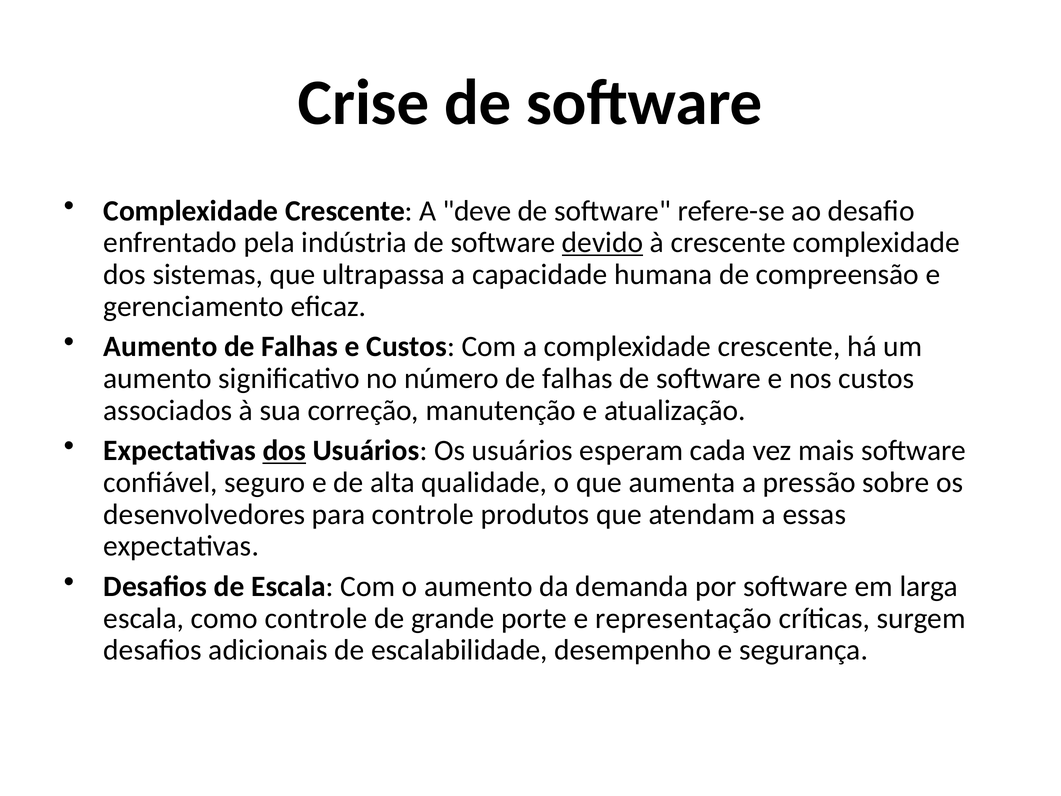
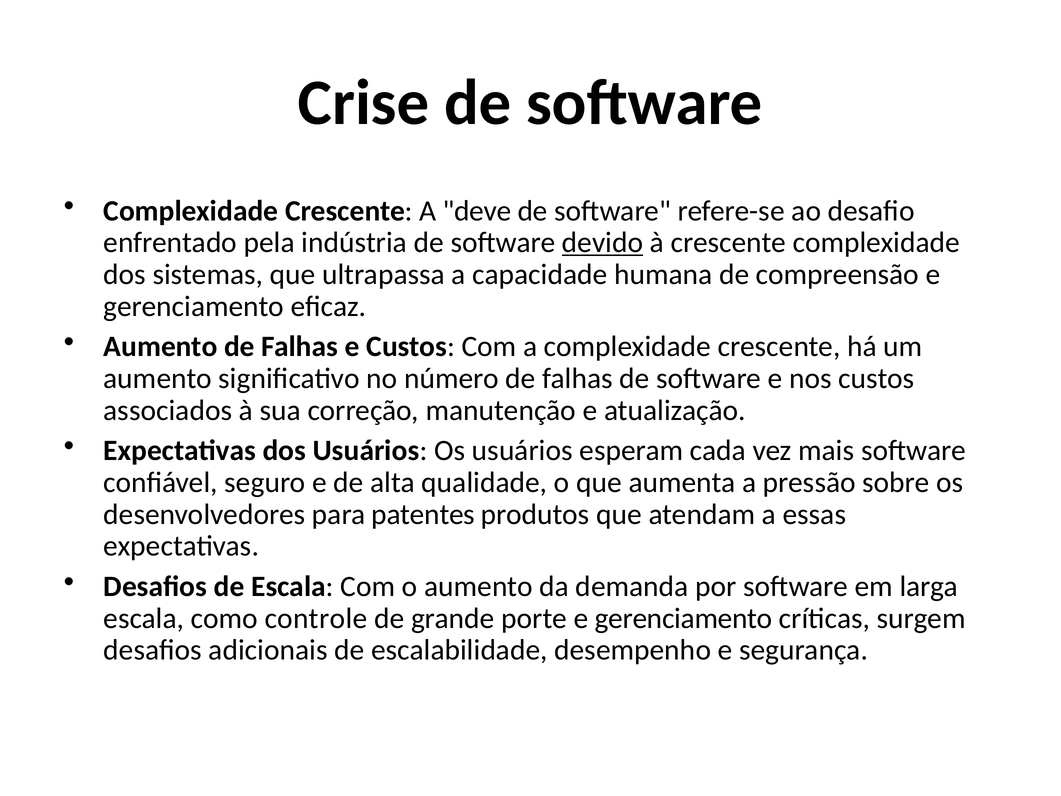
dos underline: present -> none (284, 451)
para controle: controle -> patentes (423, 514)
porte e representação: representação -> gerenciamento (684, 618)
